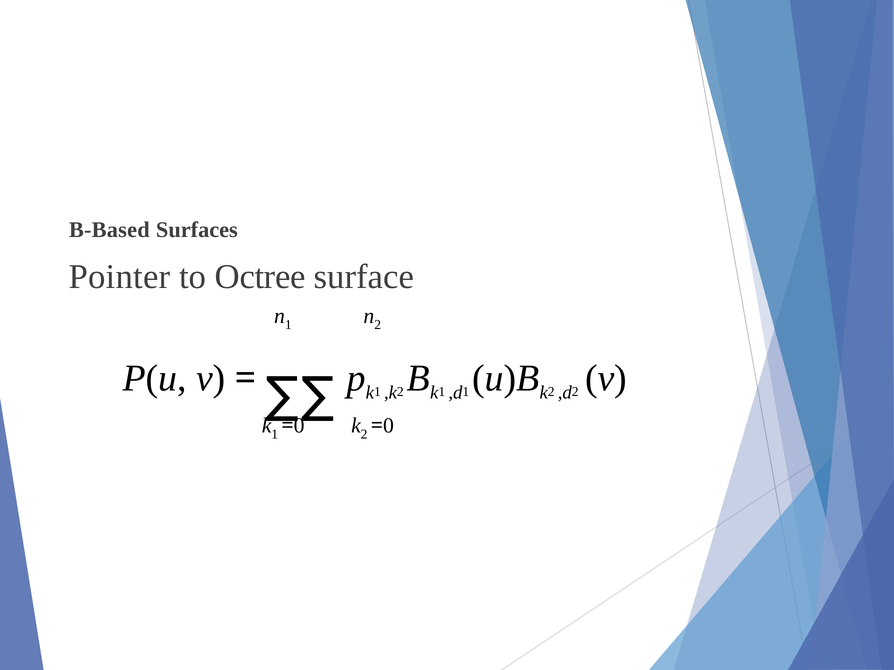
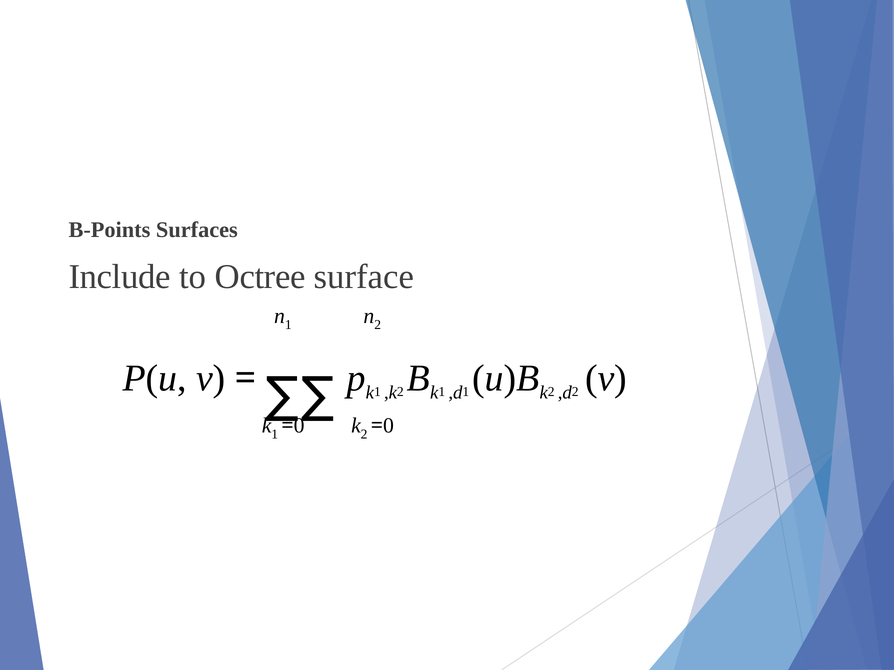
B-Based: B-Based -> B-Points (109, 230)
Pointer: Pointer -> Include (120, 277)
